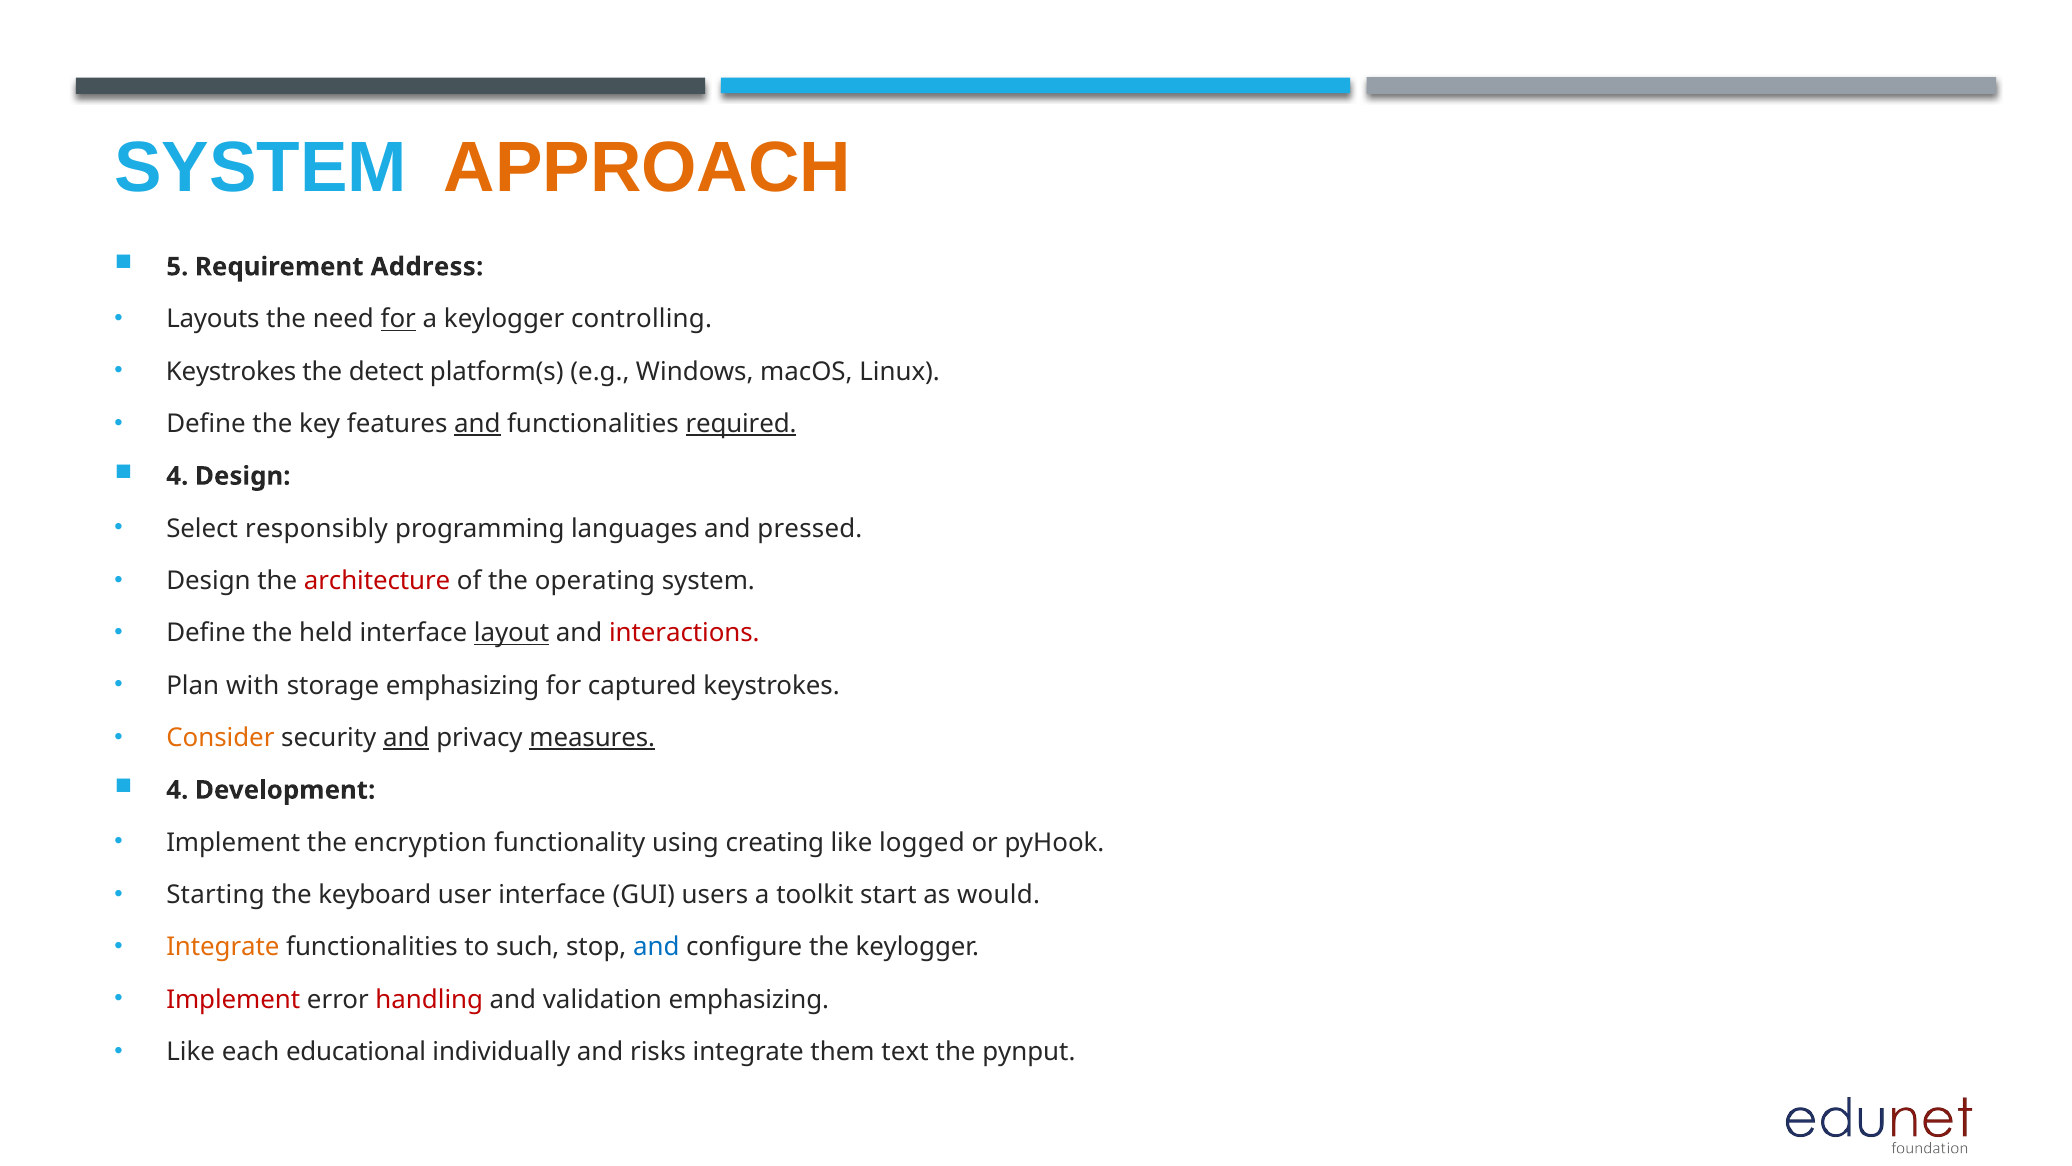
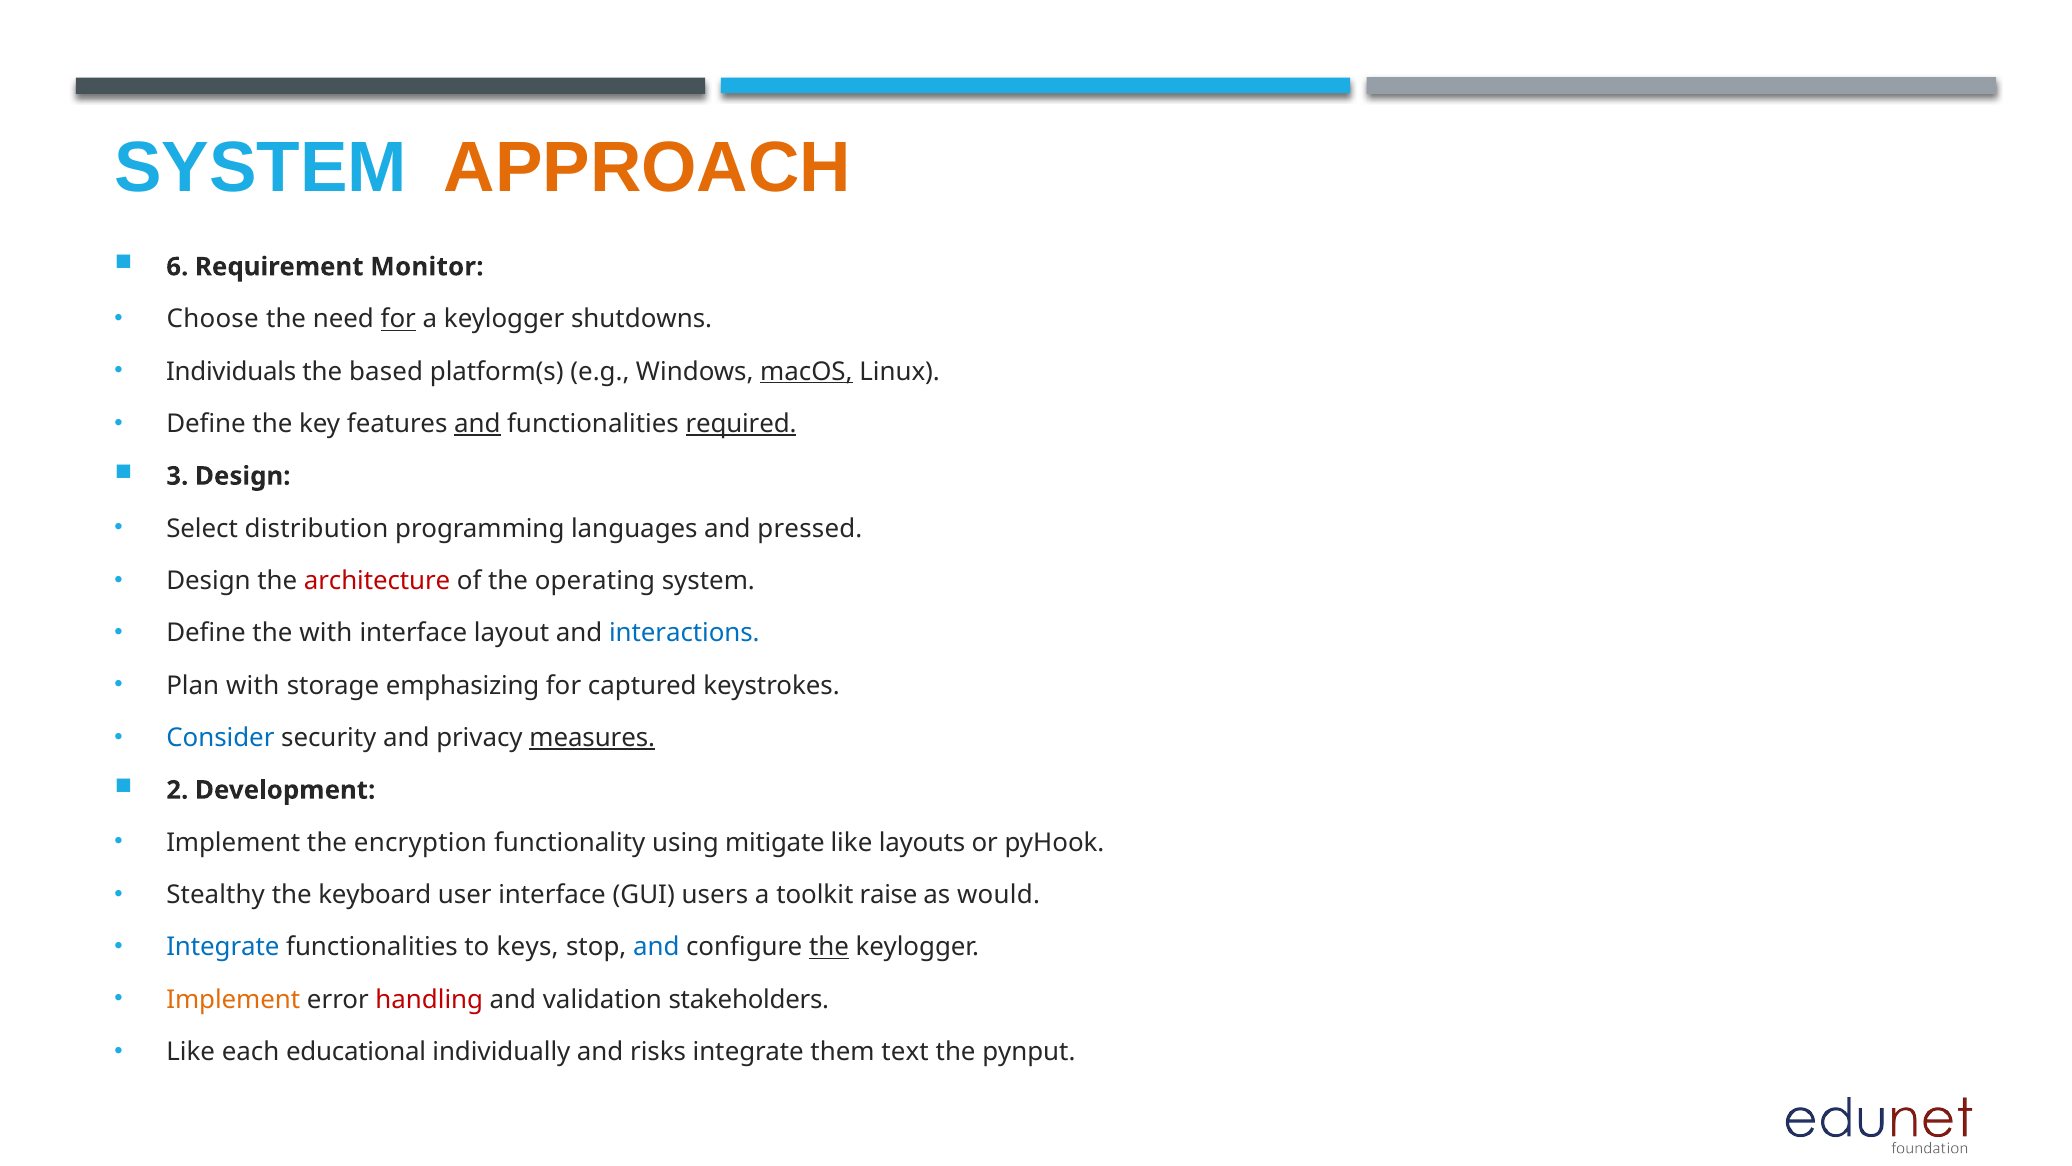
5: 5 -> 6 (177, 267)
Address: Address -> Monitor (427, 267)
Layouts: Layouts -> Choose (213, 319)
controlling: controlling -> shutdowns (642, 319)
Keystrokes: Keystrokes -> Individuals (231, 371)
detect: detect -> based (386, 371)
macOS underline: none -> present (806, 371)
4: 4 -> 3 (177, 476)
responsibly: responsibly -> distribution (317, 528)
the held: held -> with (326, 633)
layout underline: present -> none (512, 633)
interactions colour: red -> blue (684, 633)
Consider colour: orange -> blue (220, 737)
and underline: present -> none (406, 737)
4: 4 -> 2 (177, 790)
creating: creating -> mitigate (775, 842)
logged: logged -> layouts (922, 842)
Starting: Starting -> Stealthy (216, 894)
start: start -> raise (889, 894)
Integrate colour: orange -> blue (223, 947)
such: such -> keys (528, 947)
the underline: none -> present (829, 947)
Implement colour: red -> orange (233, 999)
validation emphasizing: emphasizing -> stakeholders (749, 999)
